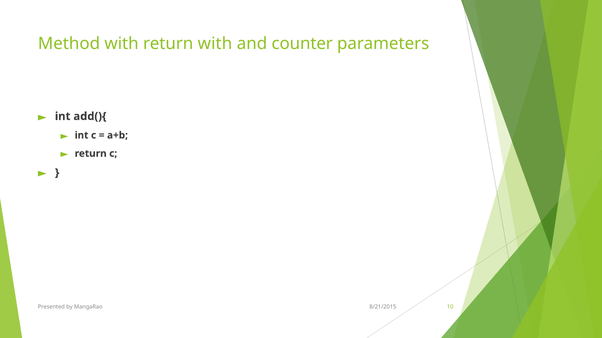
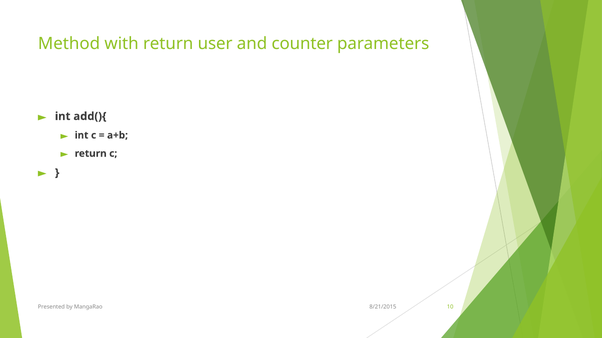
return with: with -> user (215, 44)
